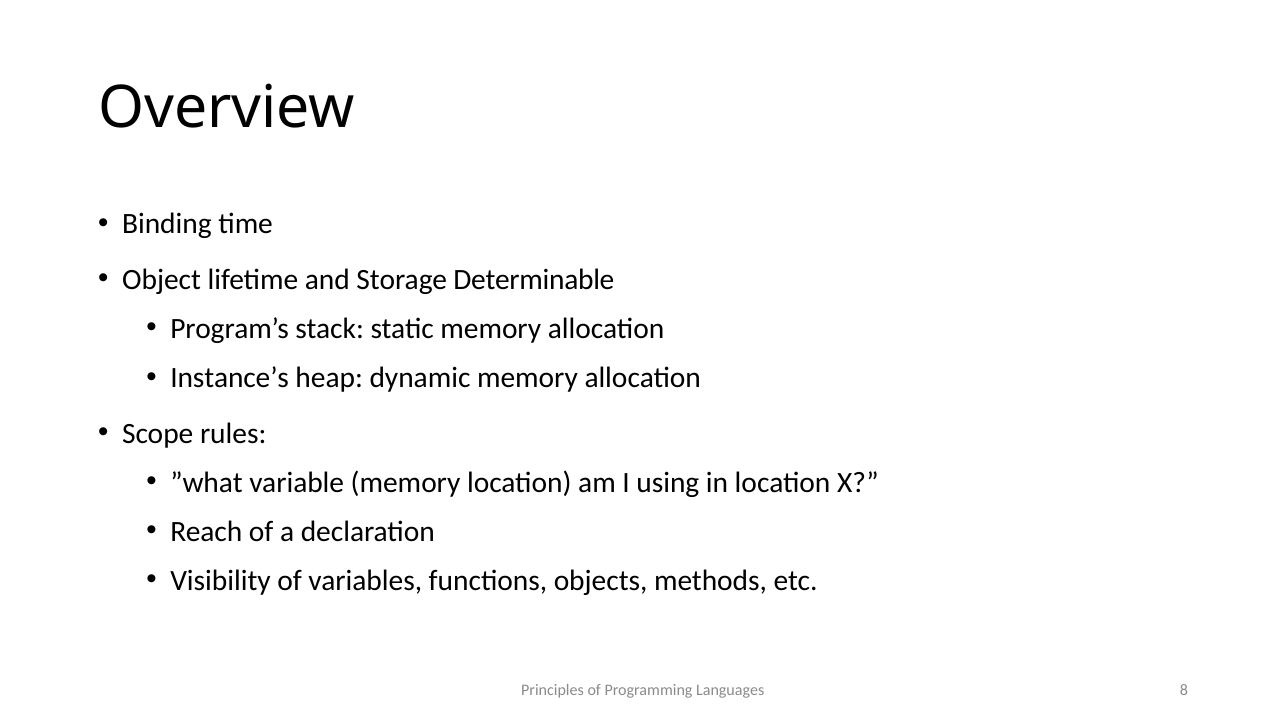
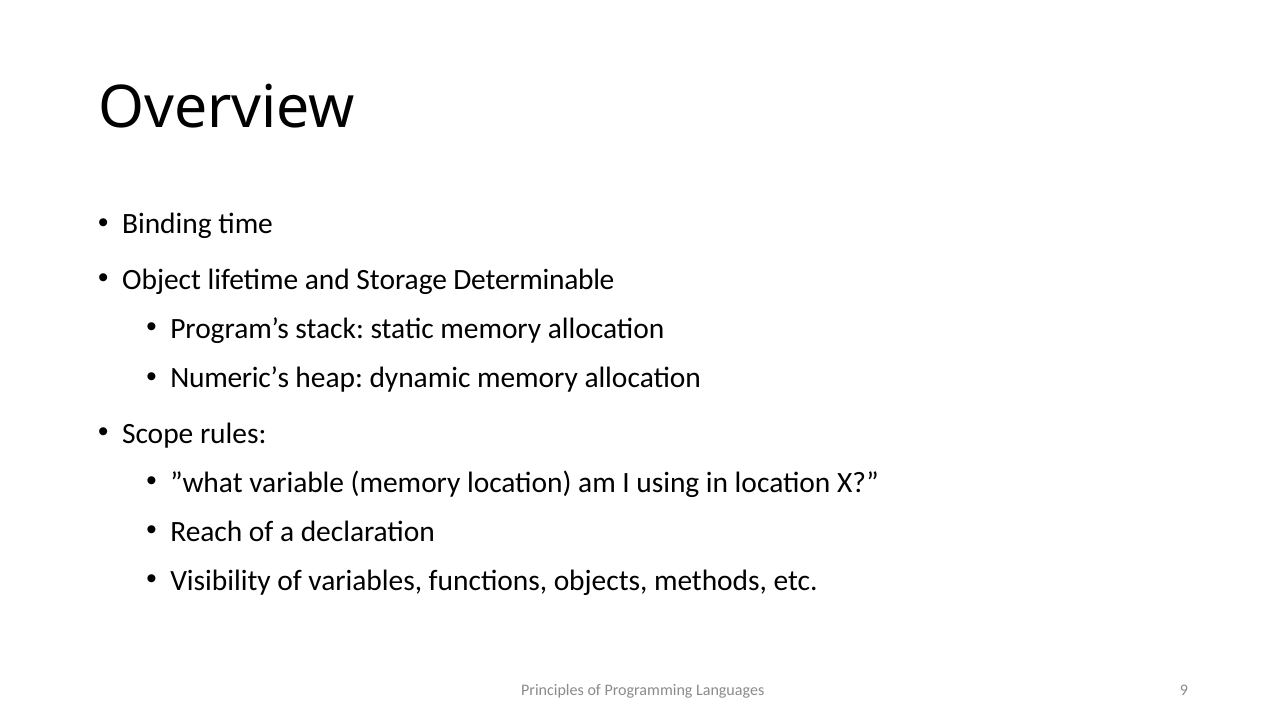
Instance’s: Instance’s -> Numeric’s (230, 378)
8: 8 -> 9 (1184, 691)
